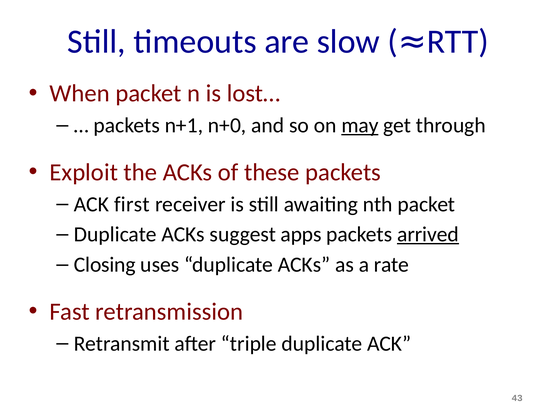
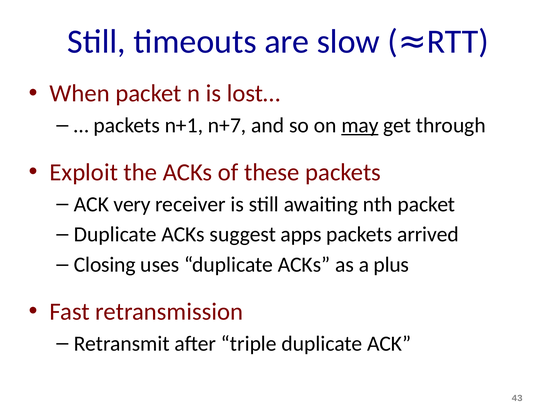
n+0: n+0 -> n+7 (227, 125)
first: first -> very (132, 204)
arrived underline: present -> none (428, 235)
rate: rate -> plus (391, 265)
